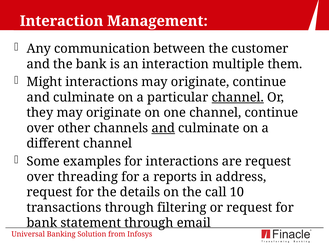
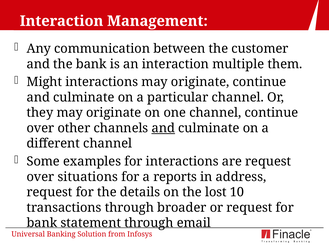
channel underline: present -> none (238, 97)
threading: threading -> situations (88, 177)
call: call -> lost (216, 192)
filtering: filtering -> broader (182, 207)
